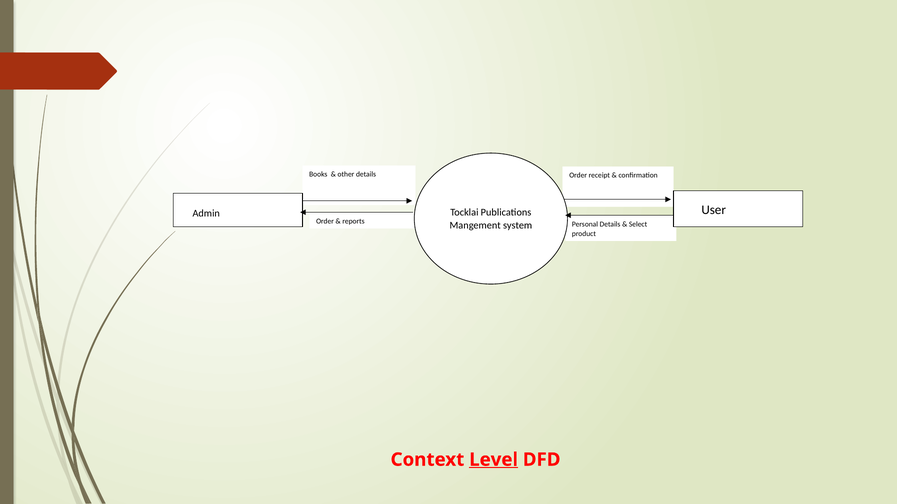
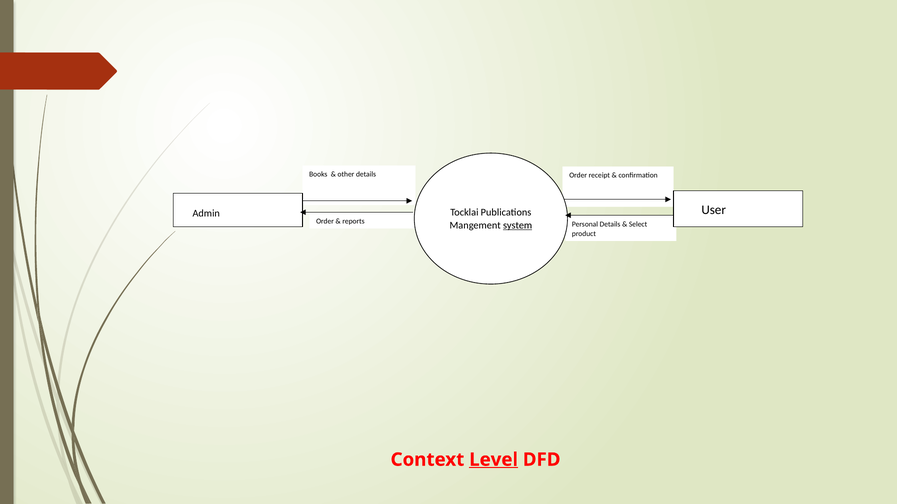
system underline: none -> present (518, 226)
